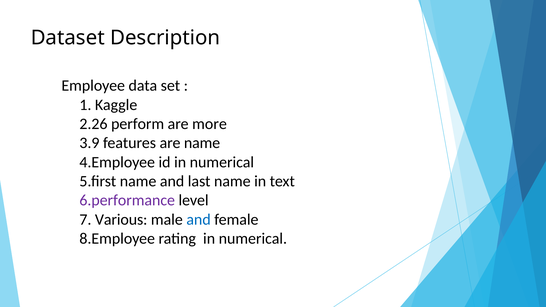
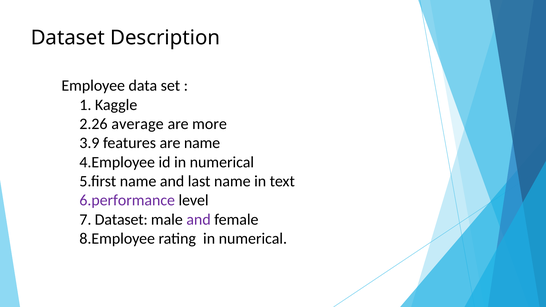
perform: perform -> average (138, 124)
7 Various: Various -> Dataset (121, 220)
and colour: blue -> purple (199, 220)
